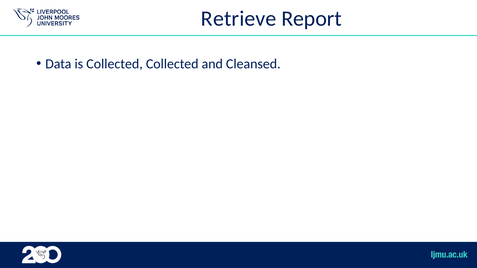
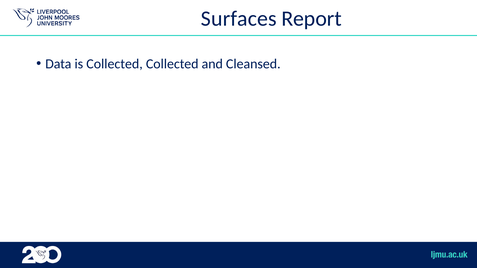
Retrieve: Retrieve -> Surfaces (239, 19)
